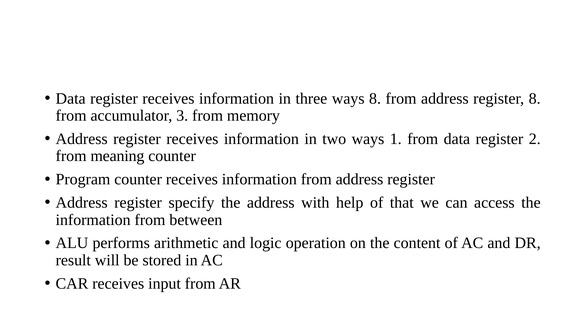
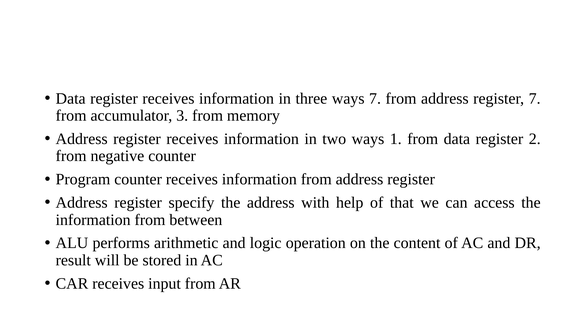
ways 8: 8 -> 7 (375, 98)
register 8: 8 -> 7 (535, 98)
meaning: meaning -> negative (117, 156)
